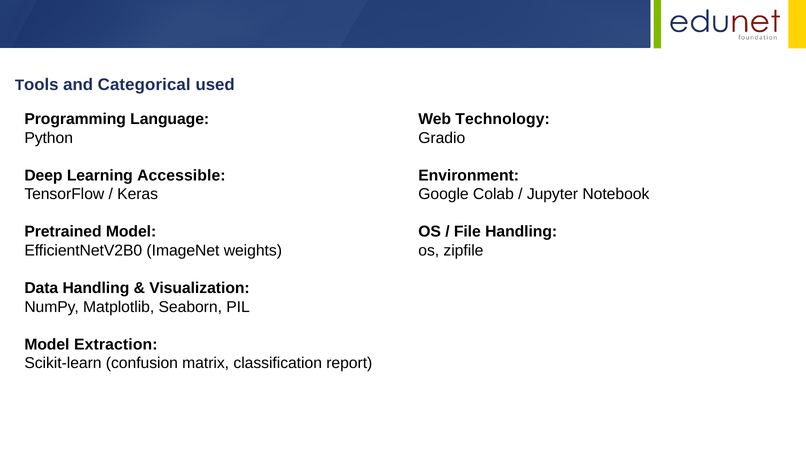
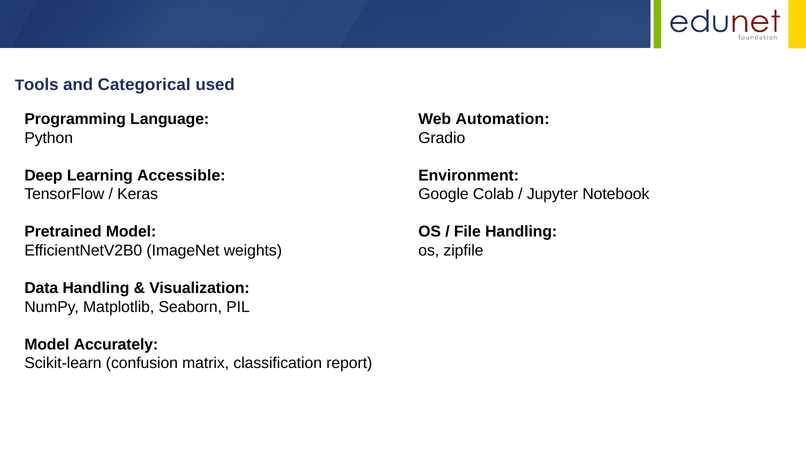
Technology: Technology -> Automation (503, 119)
Extraction: Extraction -> Accurately (116, 345)
